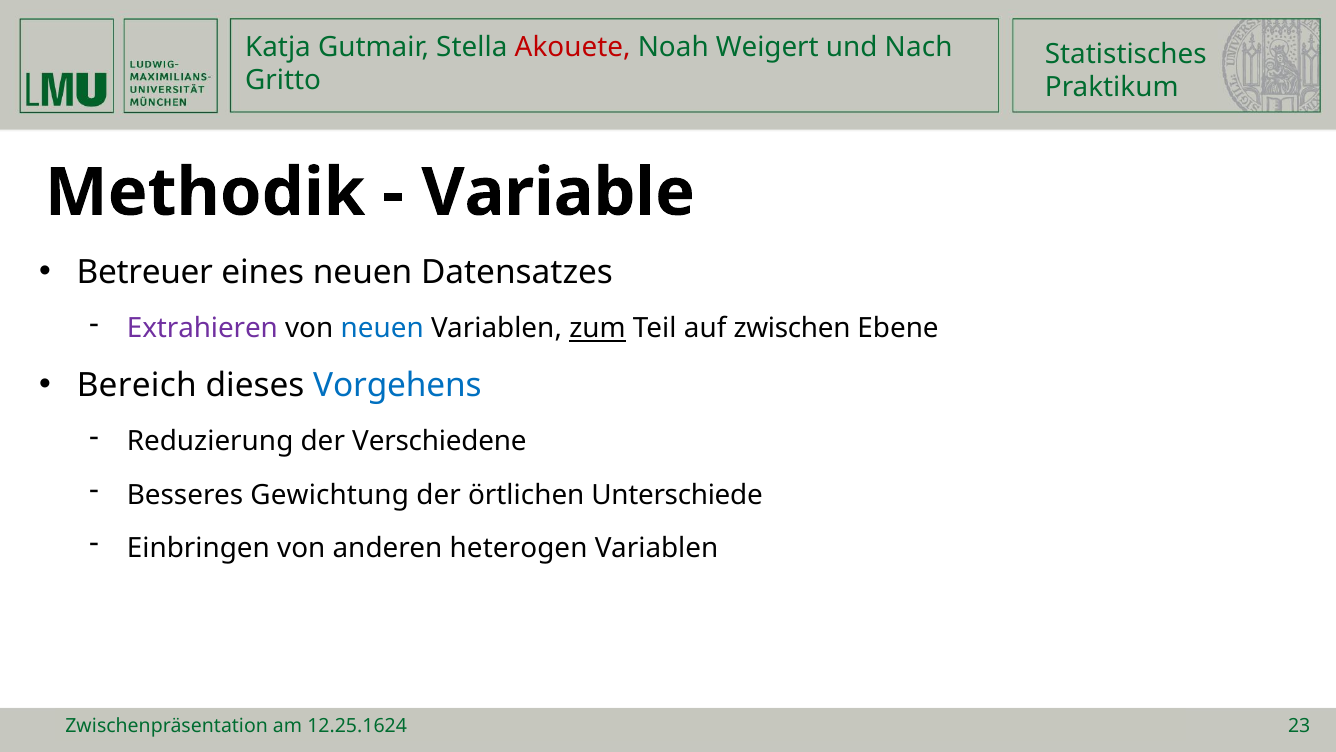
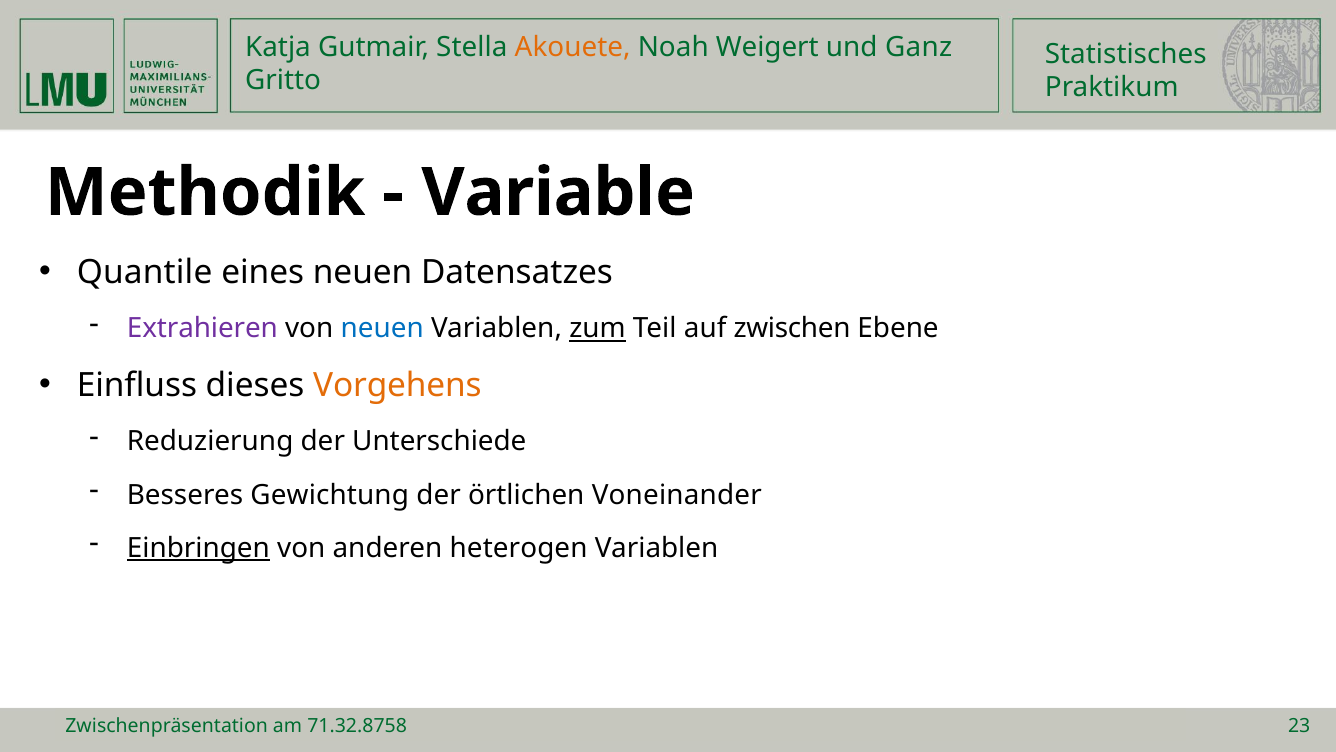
Akouete colour: red -> orange (573, 47)
Nach: Nach -> Ganz (919, 47)
Betreuer: Betreuer -> Quantile (145, 272)
Bereich: Bereich -> Einfluss (137, 385)
Vorgehens colour: blue -> orange (397, 385)
Verschiedene: Verschiedene -> Unterschiede (439, 441)
Unterschiede: Unterschiede -> Voneinander (677, 495)
Einbringen underline: none -> present (198, 548)
12.25.1624: 12.25.1624 -> 71.32.8758 (357, 726)
